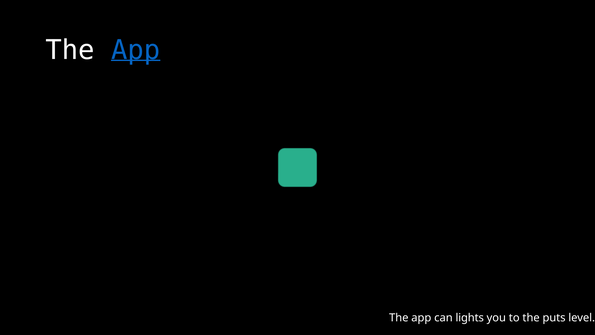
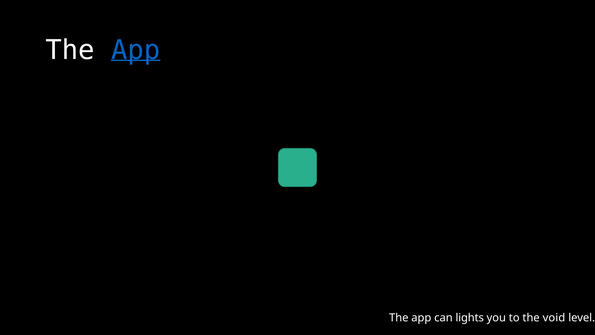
puts: puts -> void (554, 318)
